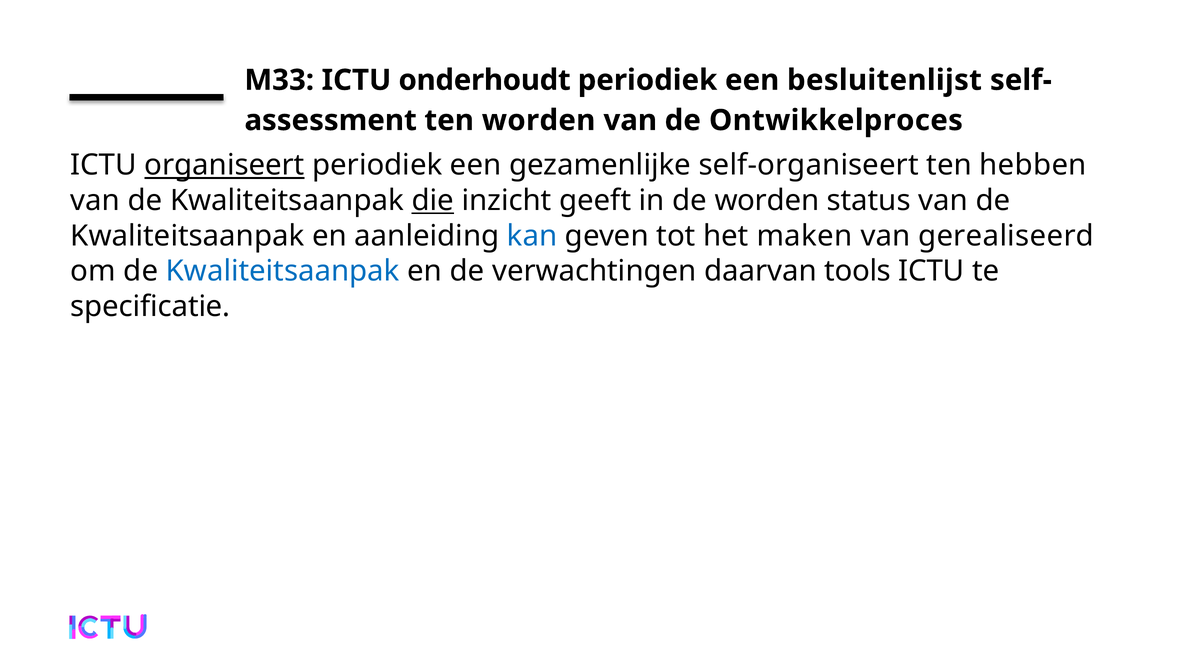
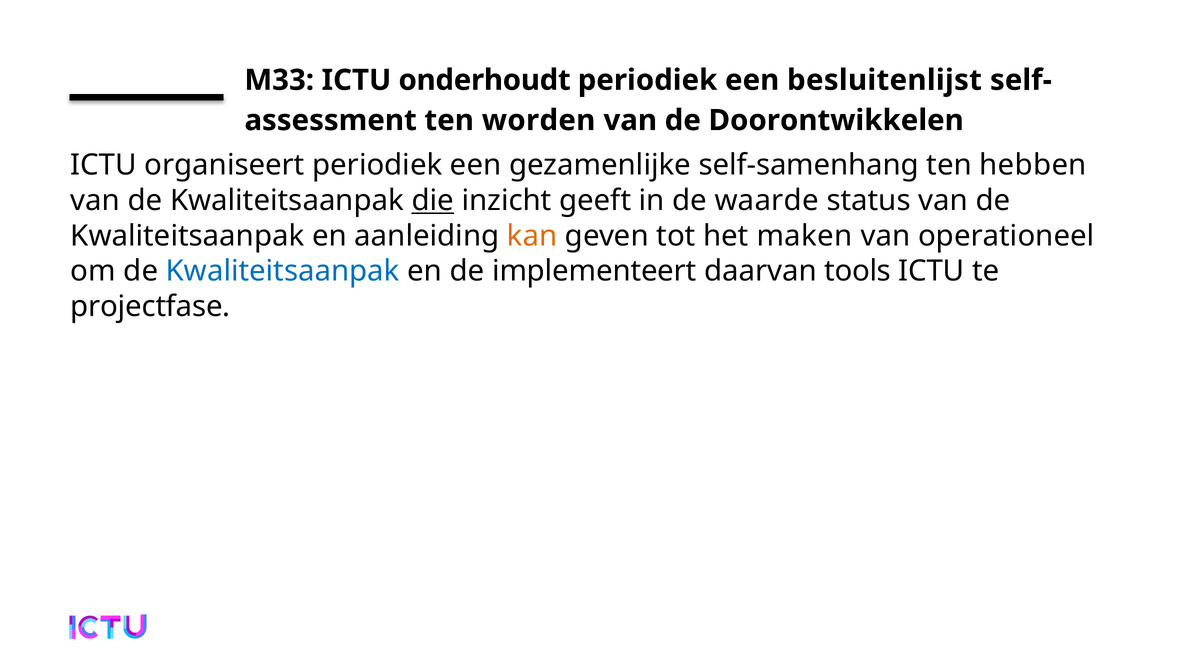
Ontwikkelproces: Ontwikkelproces -> Doorontwikkelen (836, 120)
organiseert underline: present -> none (224, 165)
self-organiseert: self-organiseert -> self-samenhang (809, 165)
de worden: worden -> waarde (767, 201)
kan colour: blue -> orange (532, 236)
gerealiseerd: gerealiseerd -> operationeel (1006, 236)
verwachtingen: verwachtingen -> implementeert (594, 271)
specificatie: specificatie -> projectfase (150, 307)
